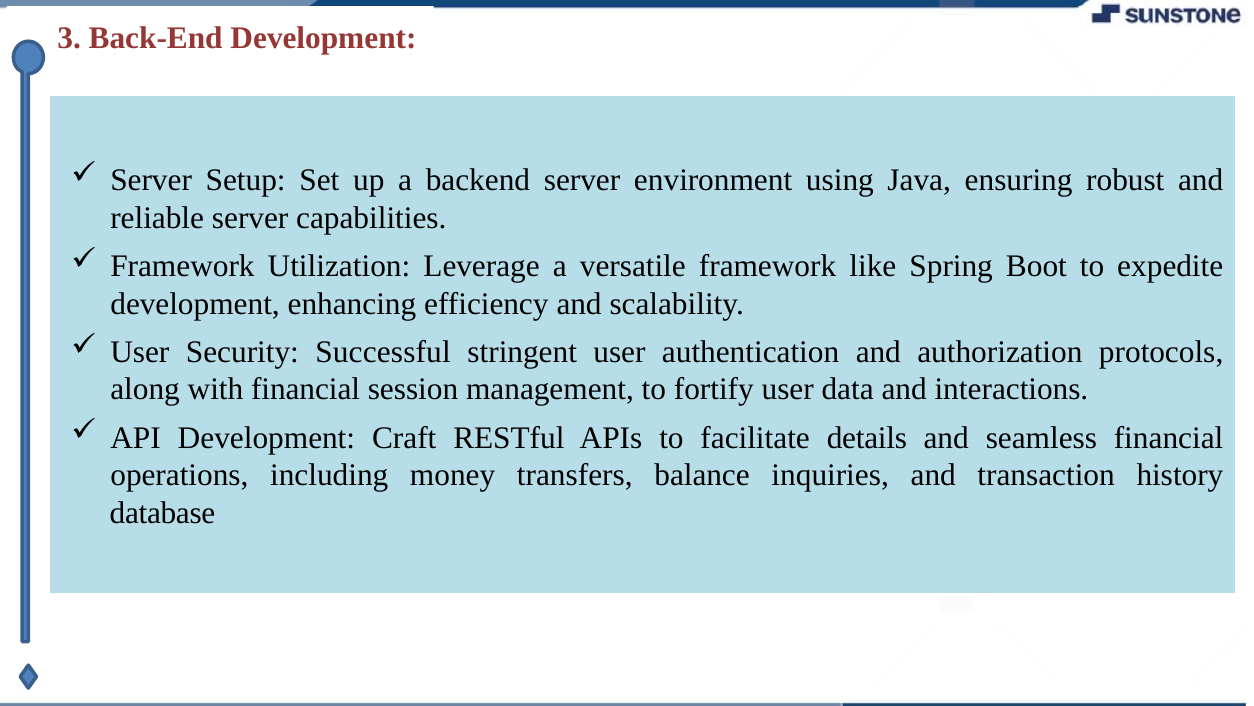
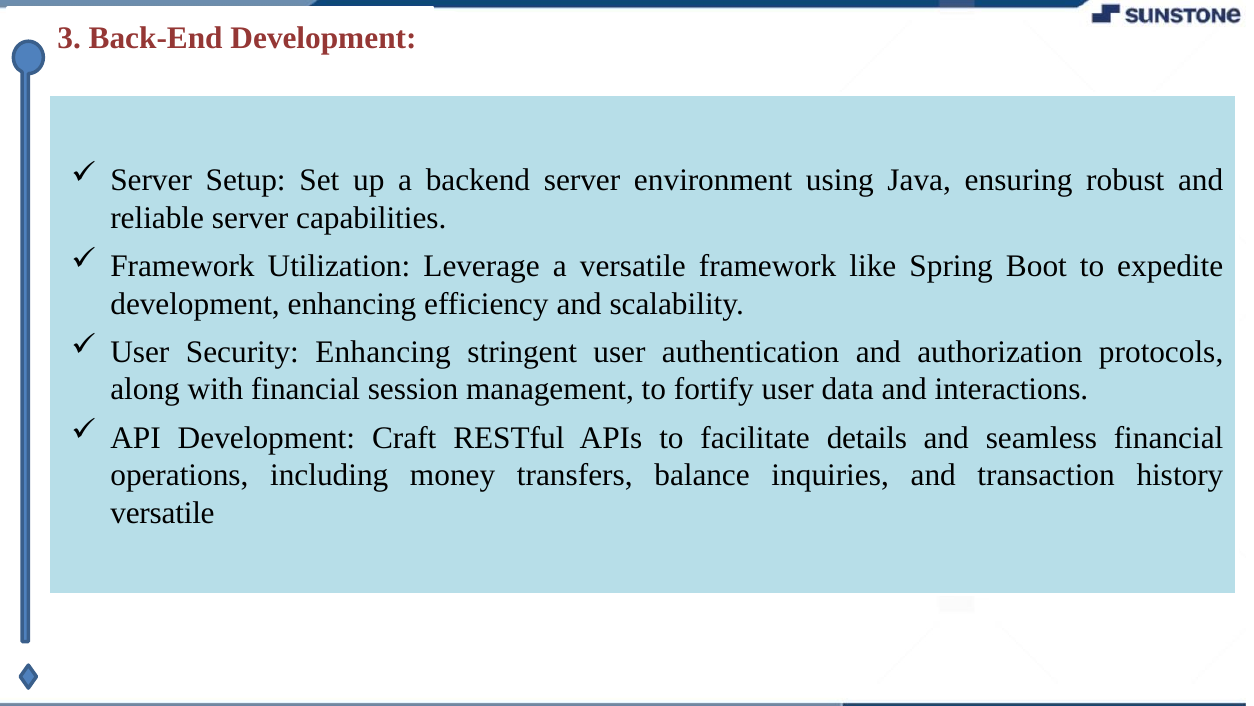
Security Successful: Successful -> Enhancing (383, 352)
database: database -> versatile (162, 513)
